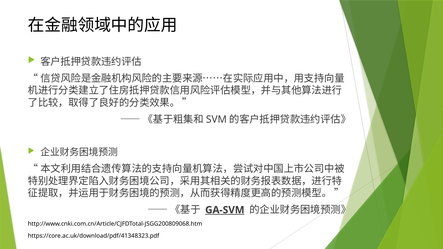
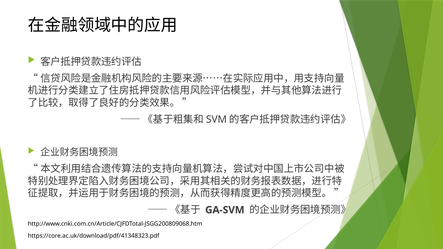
GA-SVM underline: present -> none (225, 210)
